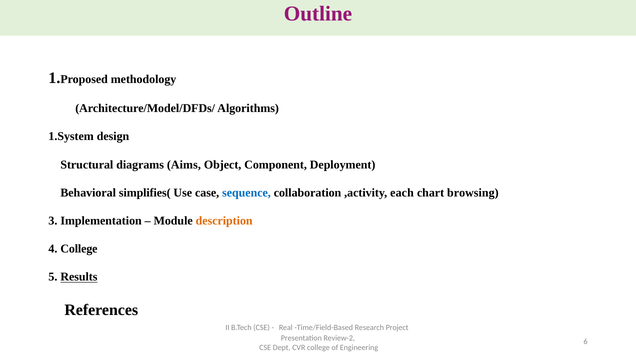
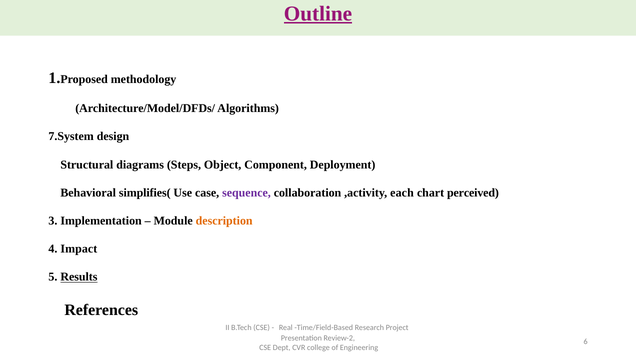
Outline underline: none -> present (318, 14)
1.System: 1.System -> 7.System (71, 136)
Aims: Aims -> Steps (184, 164)
sequence colour: blue -> purple (246, 193)
browsing: browsing -> perceived (473, 193)
4 College: College -> Impact (79, 249)
